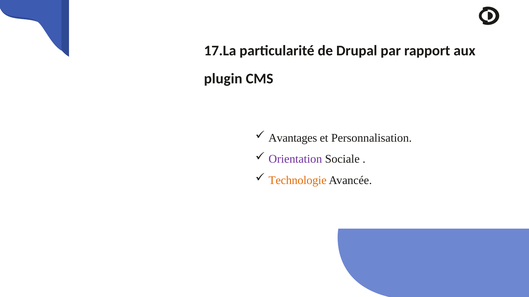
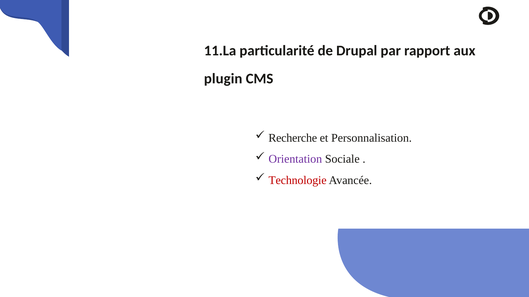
17.La: 17.La -> 11.La (220, 51)
Avantages: Avantages -> Recherche (293, 138)
Technologie colour: orange -> red (298, 181)
